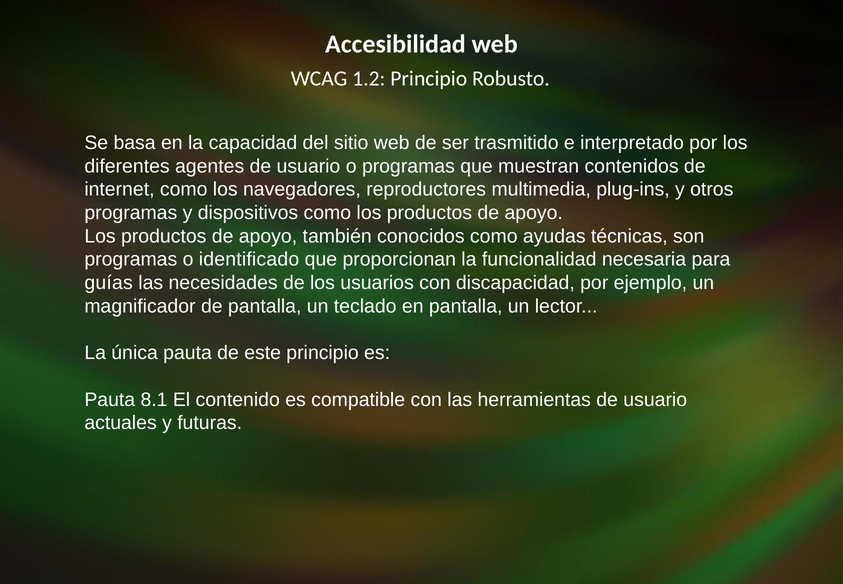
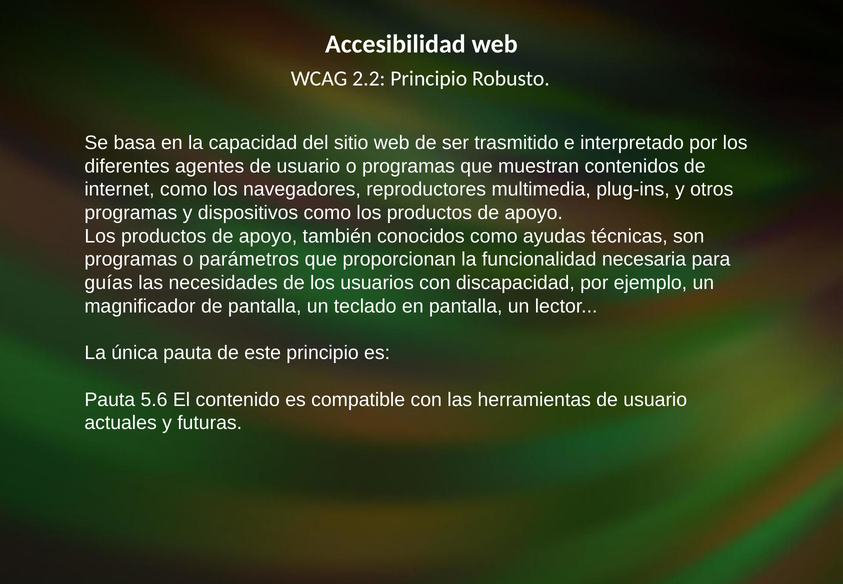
1.2: 1.2 -> 2.2 (369, 78)
identificado: identificado -> parámetros (249, 259)
8.1: 8.1 -> 5.6 (154, 399)
